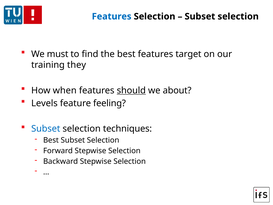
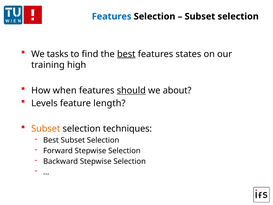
must: must -> tasks (58, 54)
best underline: none -> present (126, 54)
target: target -> states (188, 54)
they: they -> high (77, 65)
feeling: feeling -> length (109, 103)
Subset colour: blue -> orange (46, 129)
